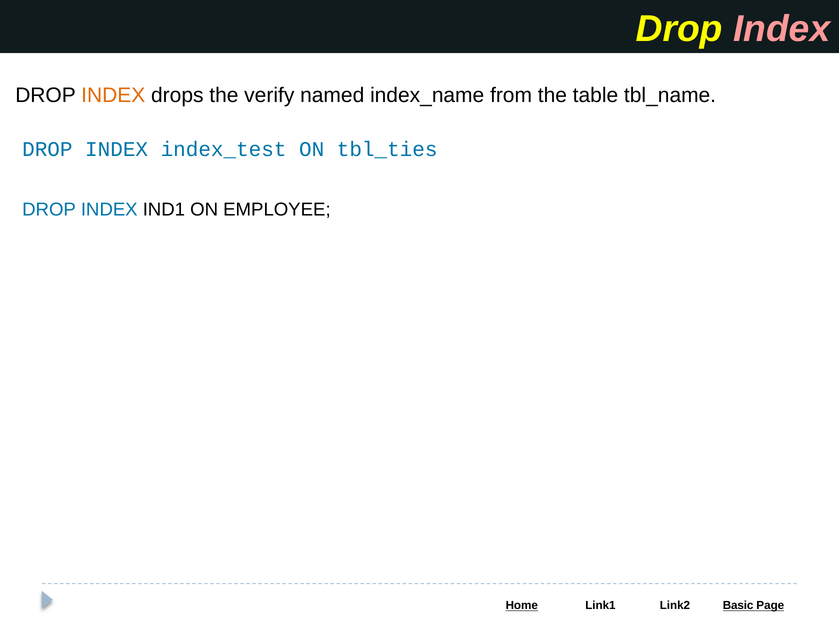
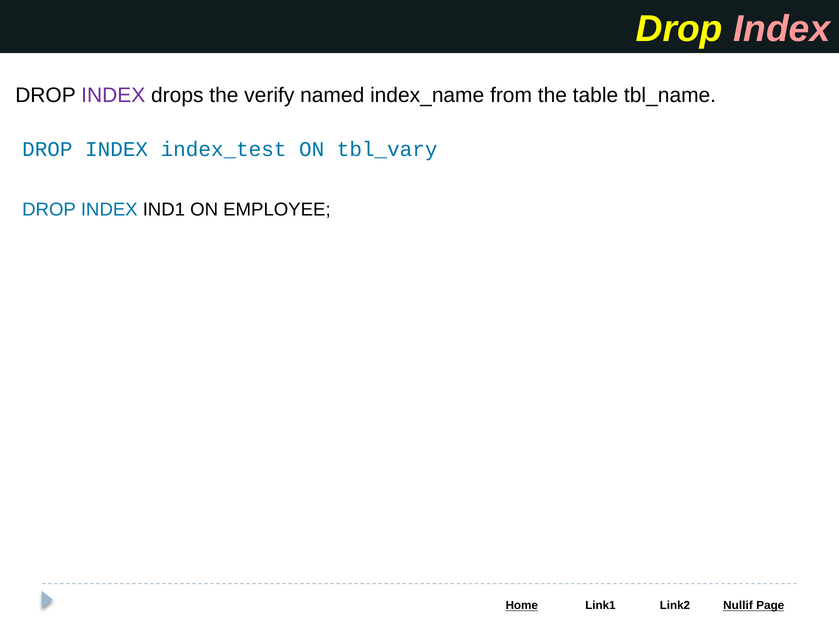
INDEX colour: orange -> purple (113, 95)
tbl_ties: tbl_ties -> tbl_vary (387, 149)
Basic: Basic -> Nullif (738, 605)
